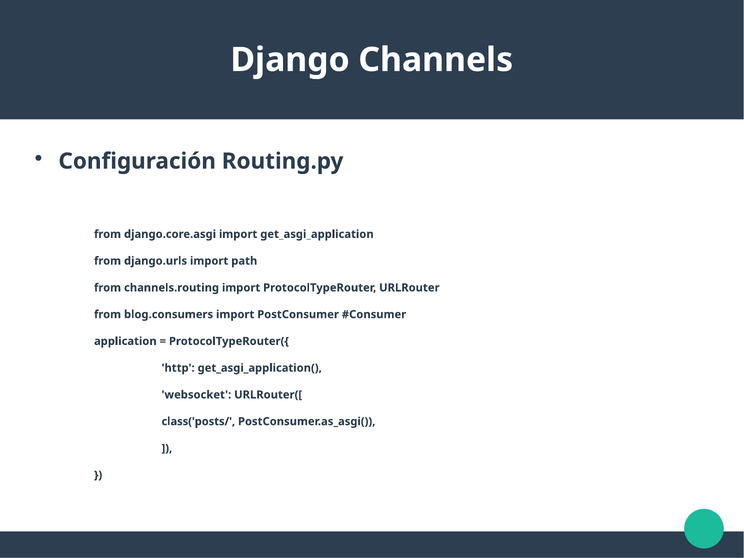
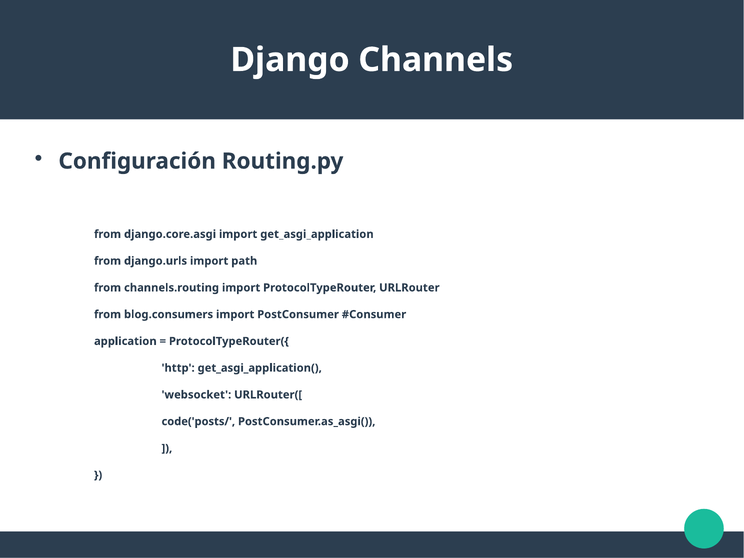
class('posts/: class('posts/ -> code('posts/ (198, 421)
